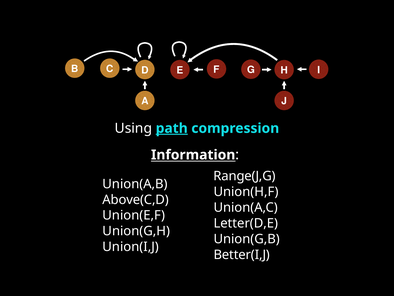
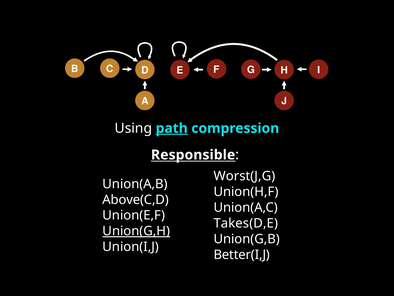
Information: Information -> Responsible (193, 155)
Range(J,G: Range(J,G -> Worst(J,G (244, 176)
Letter(D,E: Letter(D,E -> Takes(D,E (246, 223)
Union(G,H underline: none -> present (136, 231)
